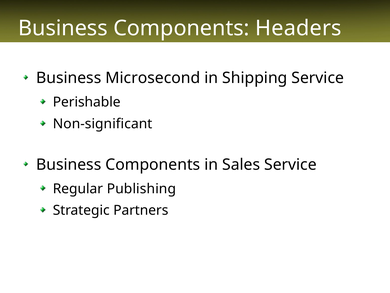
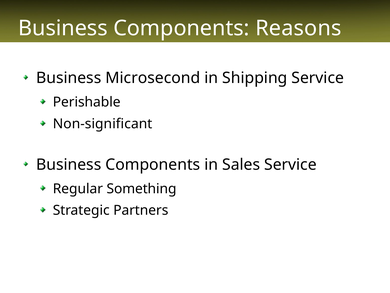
Headers: Headers -> Reasons (298, 28)
Publishing: Publishing -> Something (142, 188)
